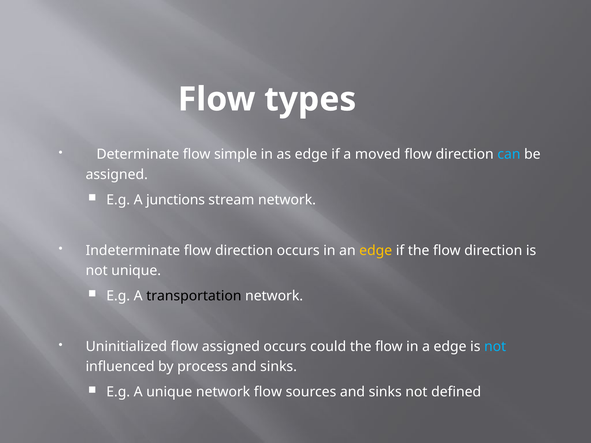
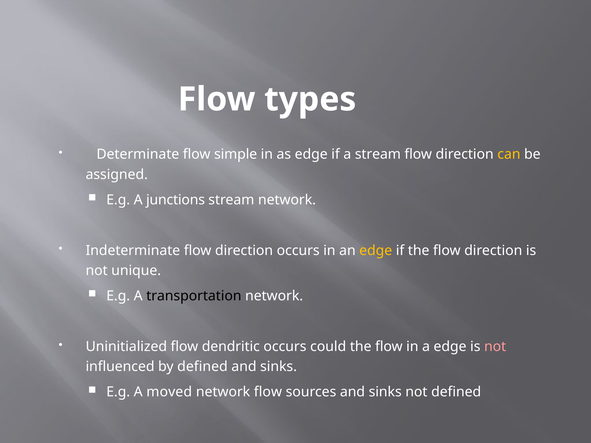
a moved: moved -> stream (378, 154)
can colour: light blue -> yellow (509, 154)
flow assigned: assigned -> dendritic (231, 347)
not colour: light blue -> pink (495, 347)
by process: process -> defined (202, 367)
A unique: unique -> moved (169, 392)
